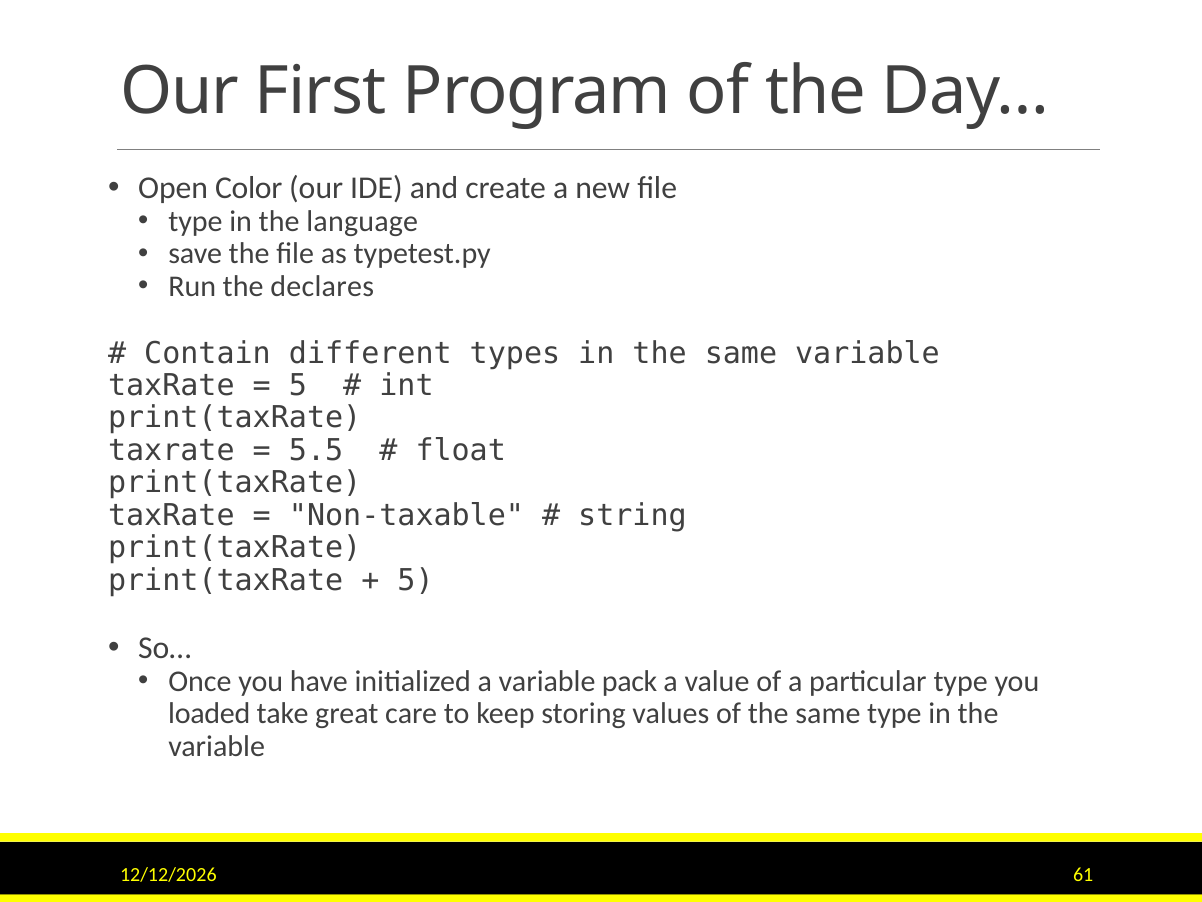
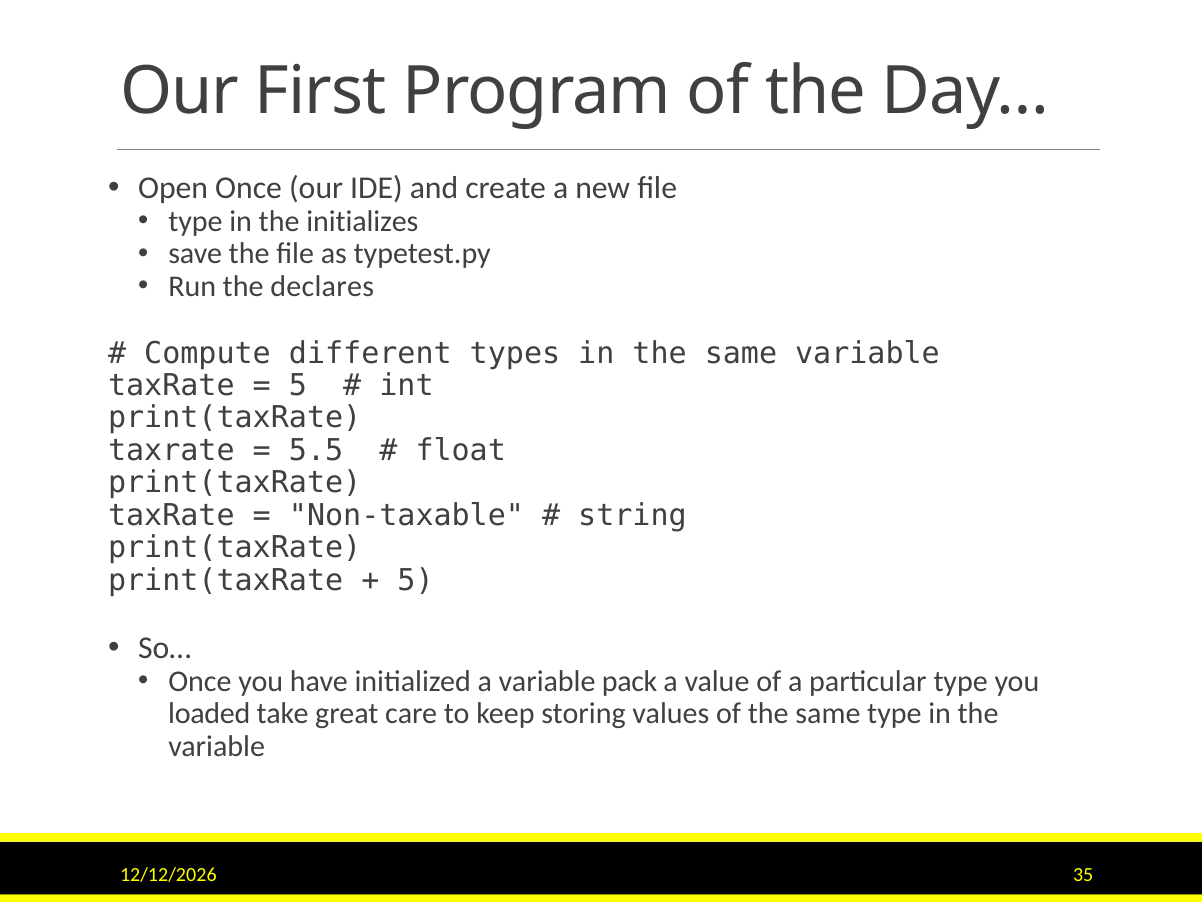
Open Color: Color -> Once (249, 188)
language: language -> initializes (362, 221)
Contain: Contain -> Compute (208, 353)
61: 61 -> 35 (1083, 874)
